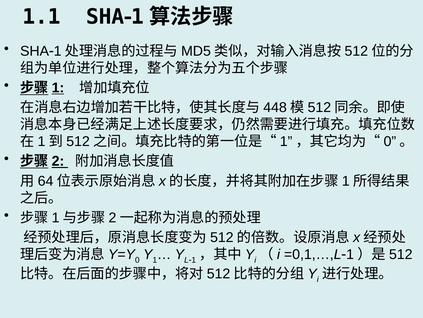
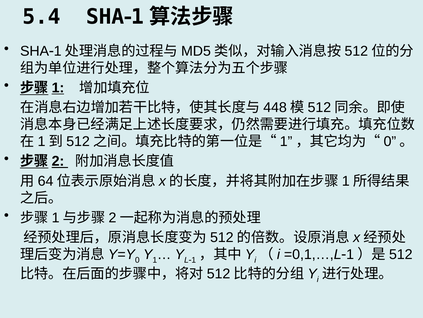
1.1: 1.1 -> 5.4 (42, 17)
